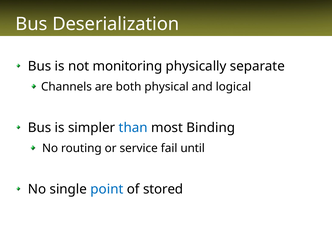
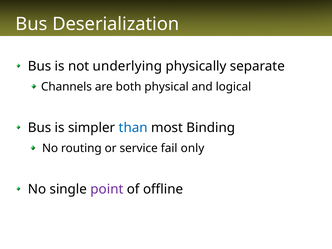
monitoring: monitoring -> underlying (127, 66)
until: until -> only (193, 148)
point colour: blue -> purple (107, 189)
stored: stored -> offline (163, 189)
